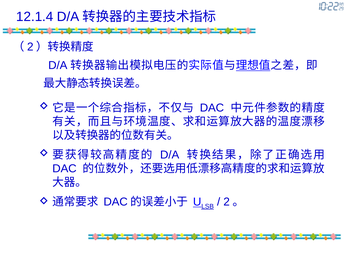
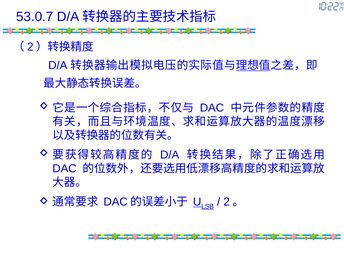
12.1.4: 12.1.4 -> 53.0.7 (35, 17)
